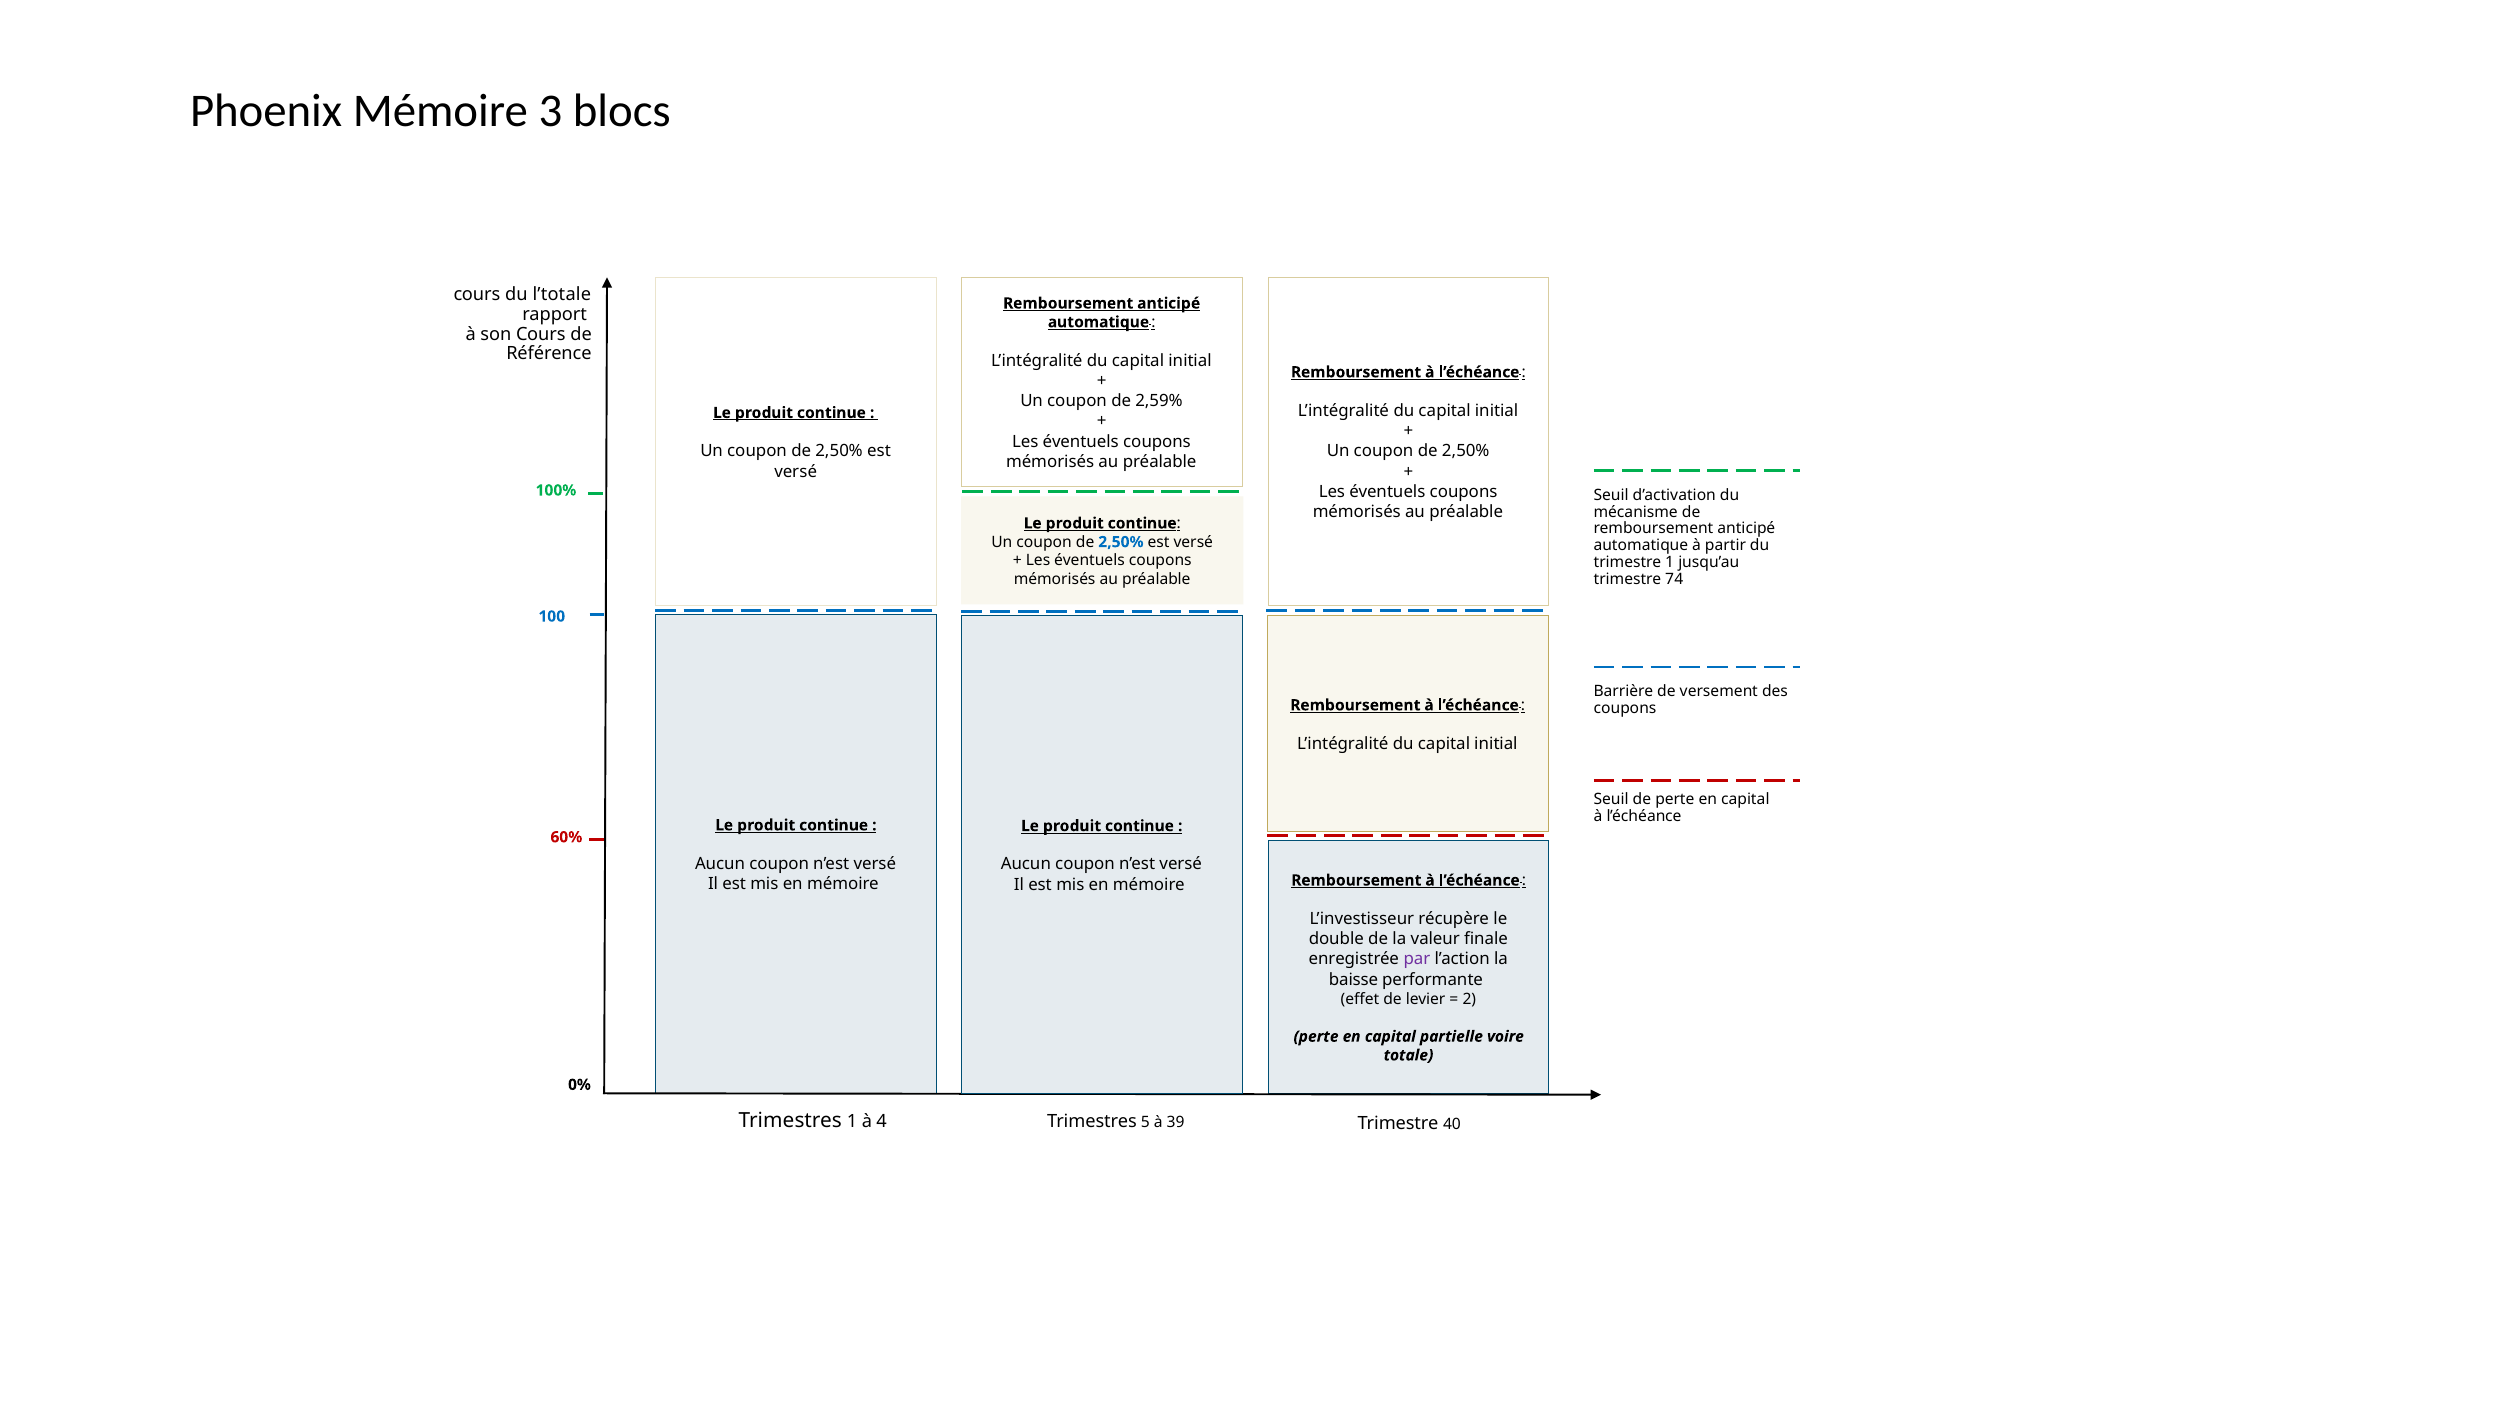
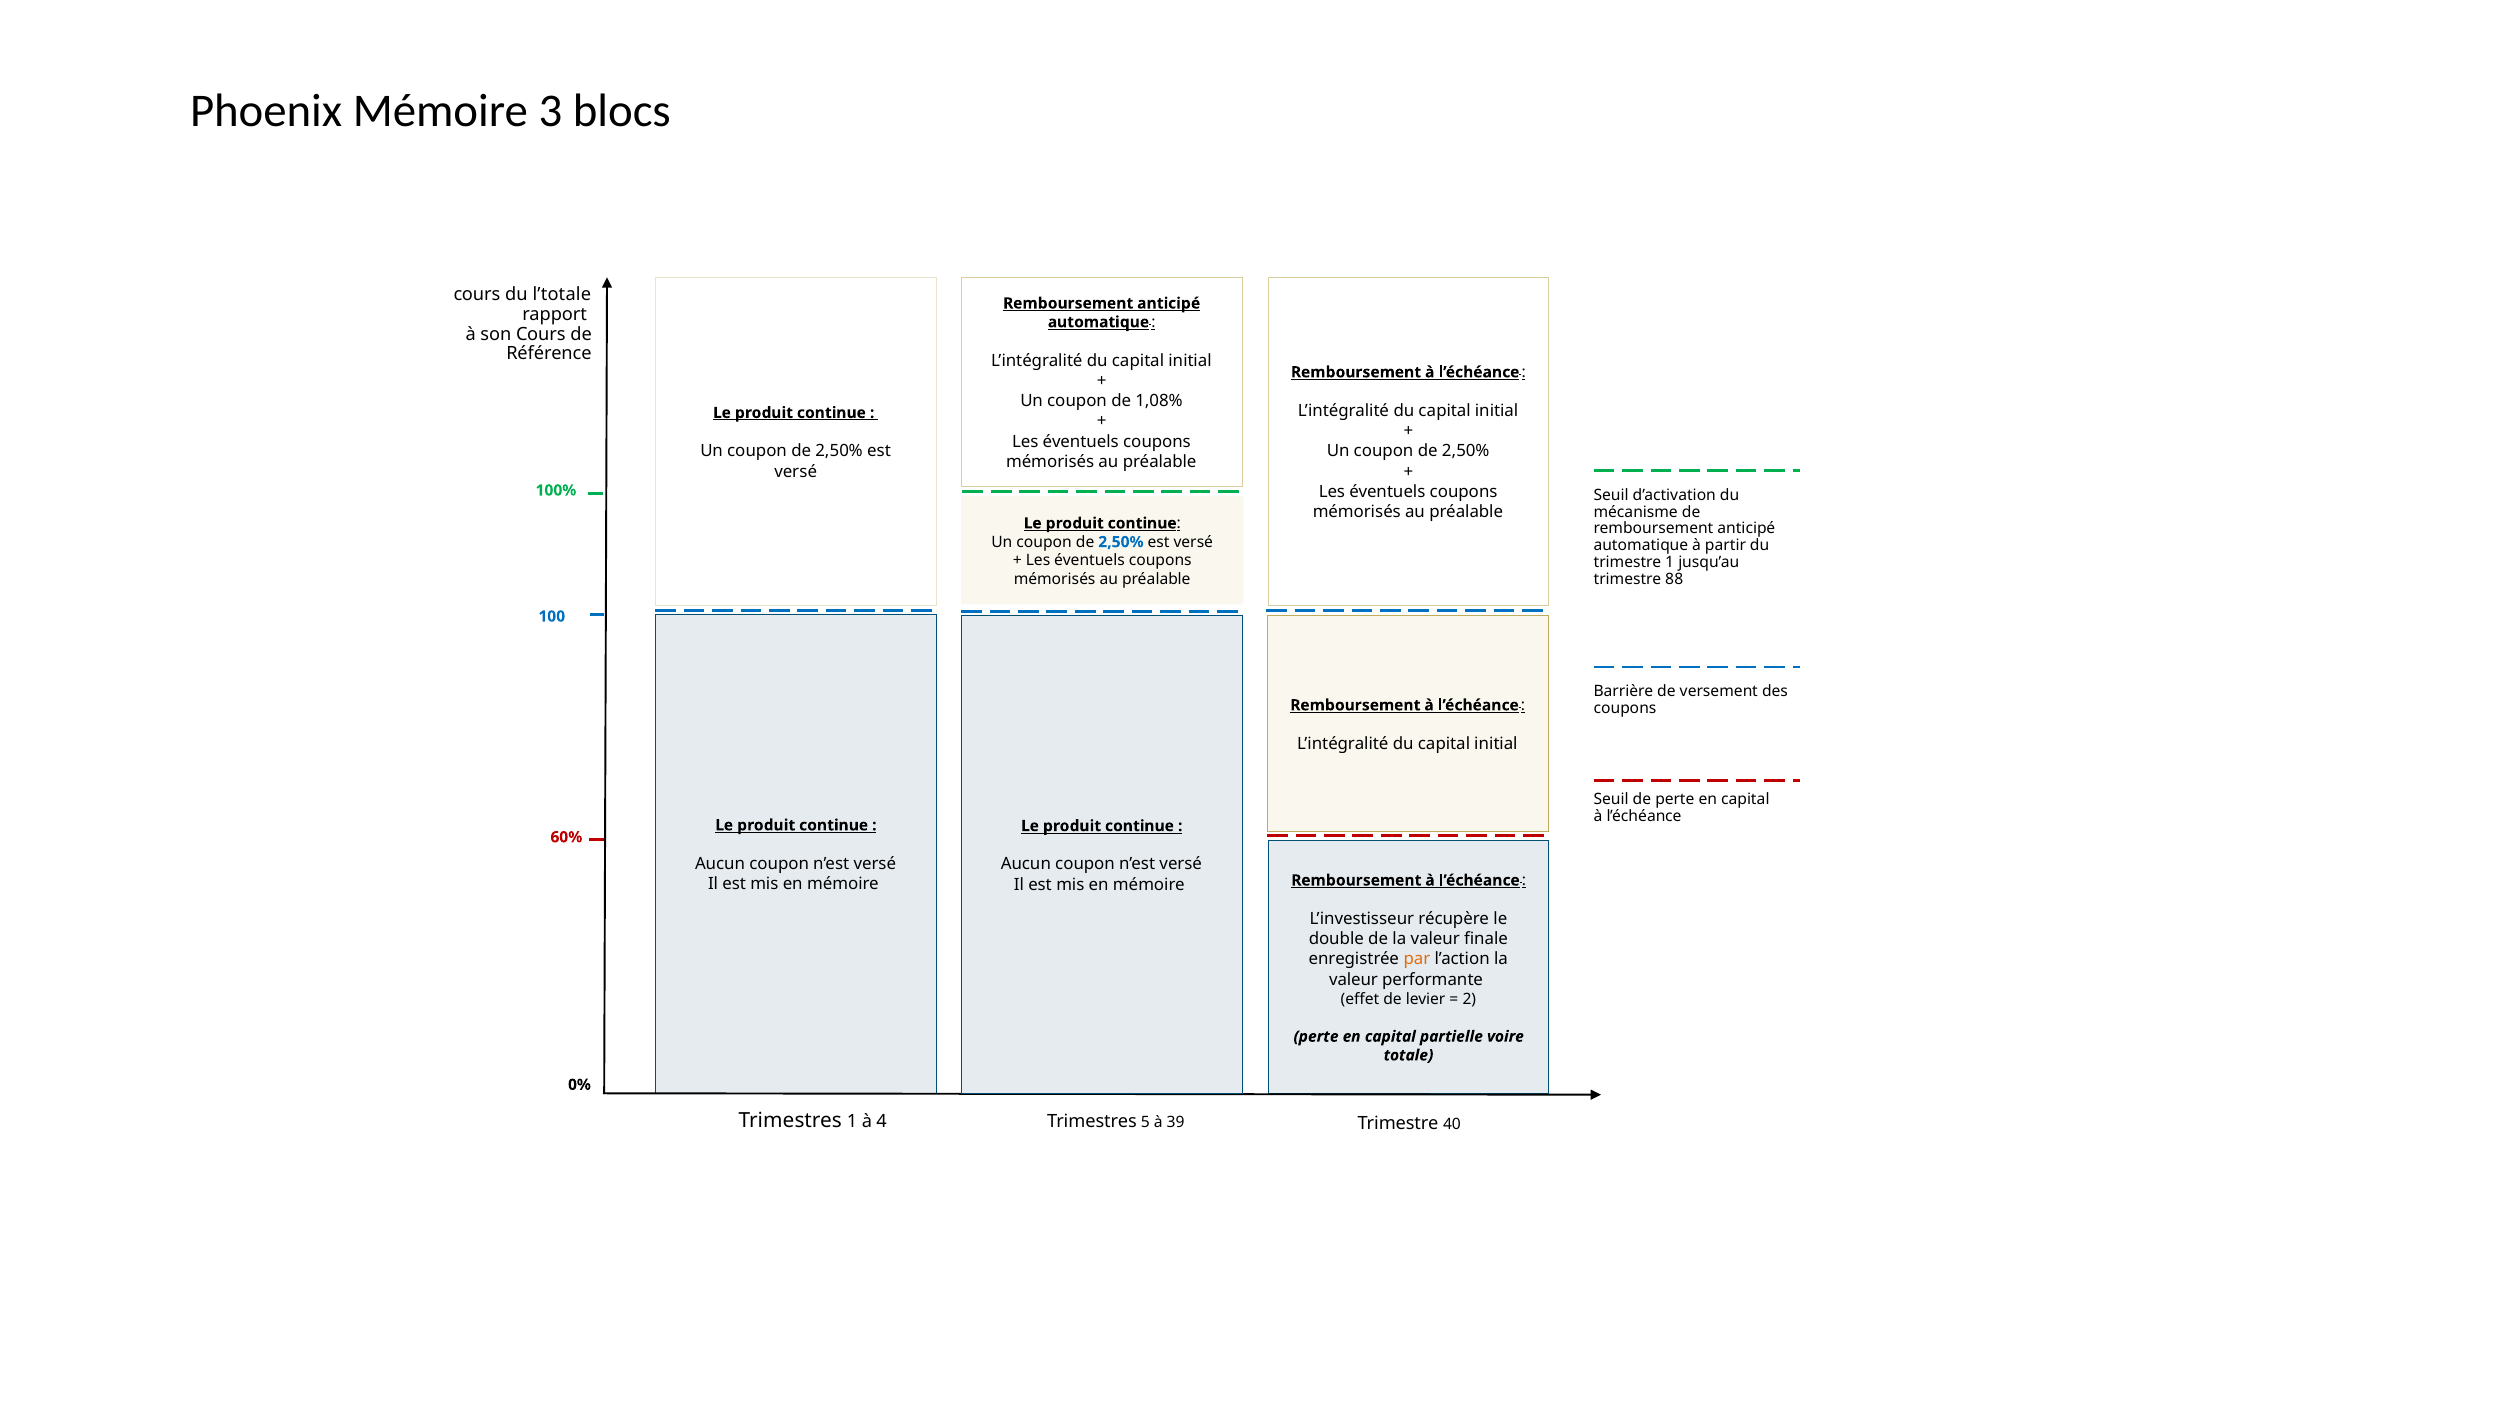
2,59%: 2,59% -> 1,08% (1159, 401)
74: 74 -> 88 (1674, 579)
par colour: purple -> orange (1417, 959)
baisse: baisse -> valeur (1354, 979)
